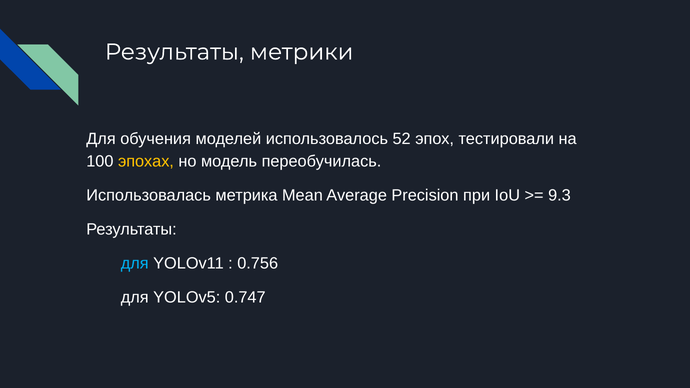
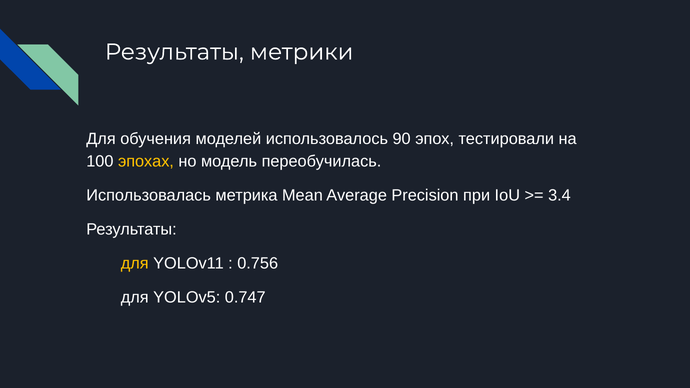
52: 52 -> 90 (402, 139)
9.3: 9.3 -> 3.4 (559, 195)
для colour: light blue -> yellow (135, 263)
